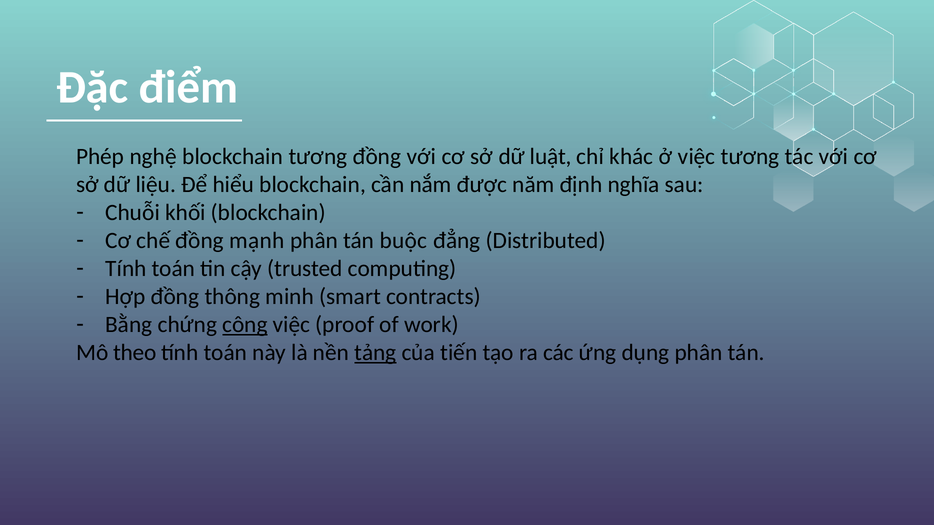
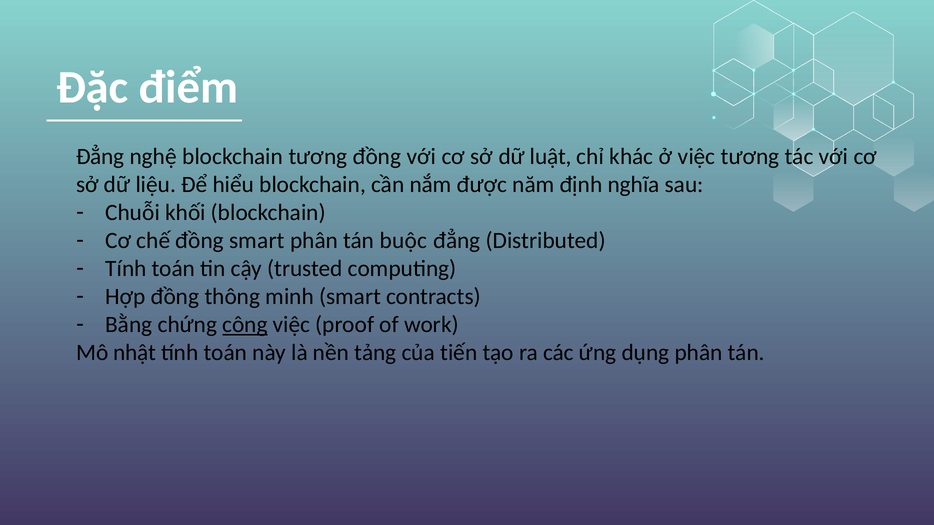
Phép: Phép -> Đẳng (100, 157)
đồng mạnh: mạnh -> smart (257, 241)
theo: theo -> nhật (135, 353)
tảng underline: present -> none (375, 353)
